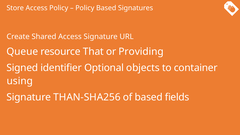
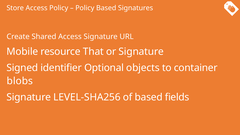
Queue: Queue -> Mobile (22, 52)
or Providing: Providing -> Signature (141, 52)
using: using -> blobs (20, 81)
THAN-SHA256: THAN-SHA256 -> LEVEL-SHA256 (87, 97)
